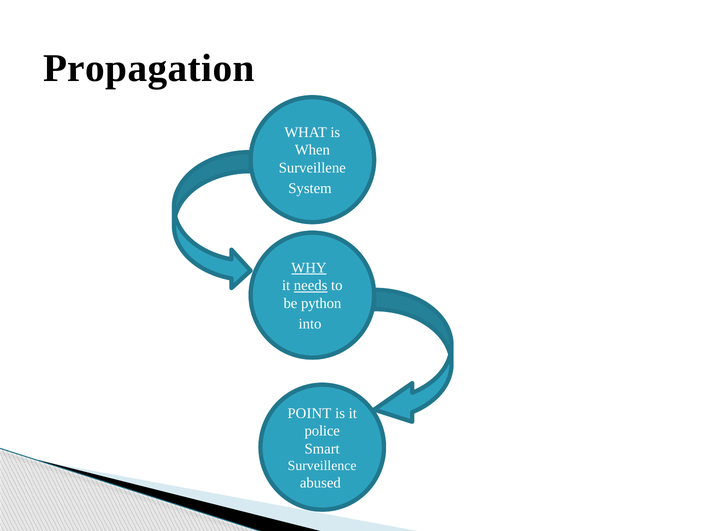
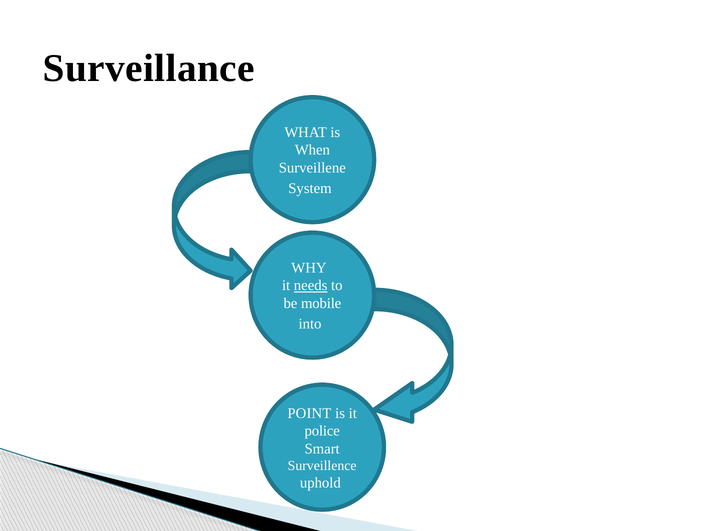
Propagation: Propagation -> Surveillance (149, 68)
WHY underline: present -> none (309, 268)
python: python -> mobile (321, 303)
abused: abused -> uphold (320, 483)
